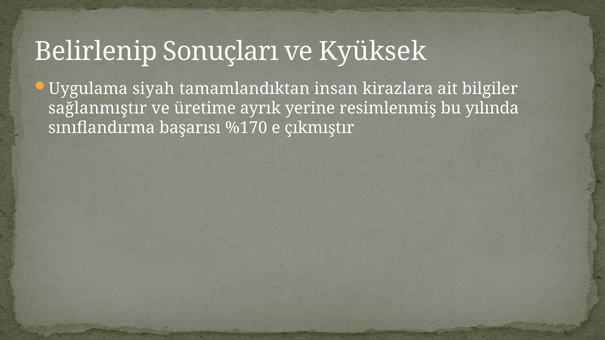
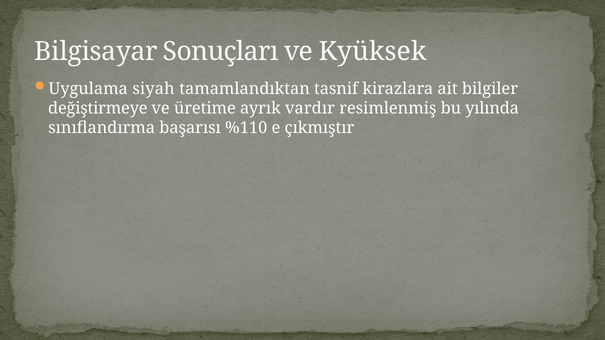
Belirlenip: Belirlenip -> Bilgisayar (96, 52)
insan: insan -> tasnif (336, 89)
sağlanmıştır: sağlanmıştır -> değiştirmeye (98, 108)
yerine: yerine -> vardır (310, 108)
%170: %170 -> %110 (246, 128)
